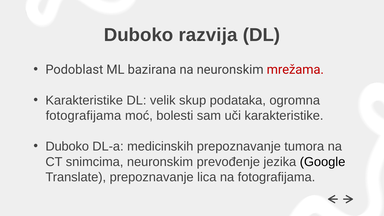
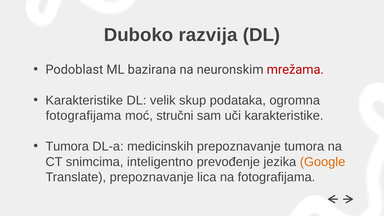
bolesti: bolesti -> stručni (175, 116)
Duboko: Duboko -> Tumora (67, 146)
snimcima neuronskim: neuronskim -> inteligentno (160, 162)
Google colour: black -> orange (323, 162)
